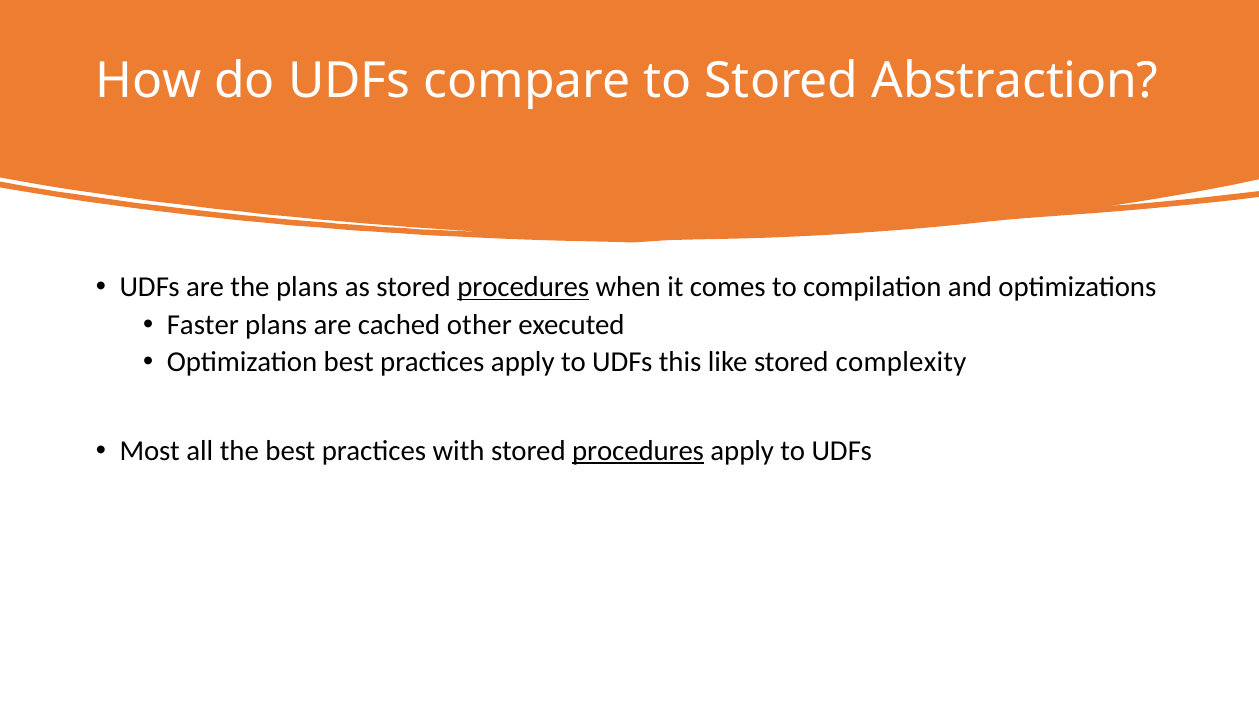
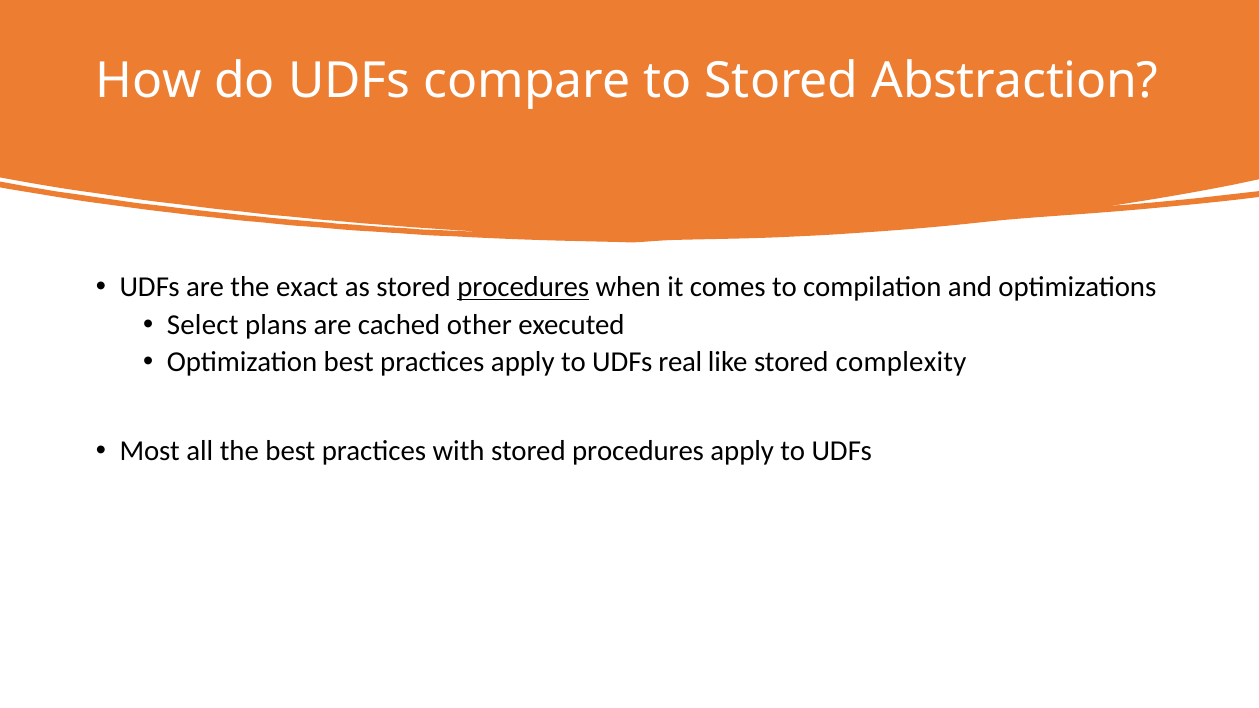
the plans: plans -> exact (307, 287)
Faster: Faster -> Select (203, 325)
this: this -> real (680, 363)
procedures underline: present -> none (638, 451)
